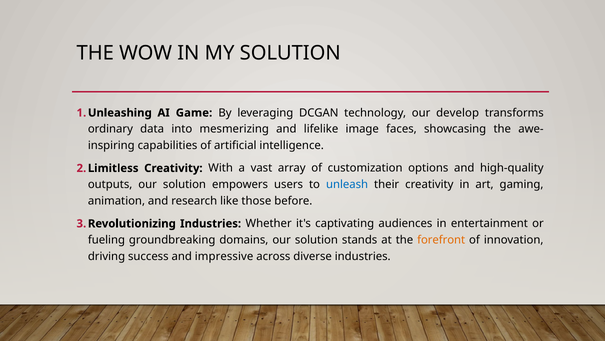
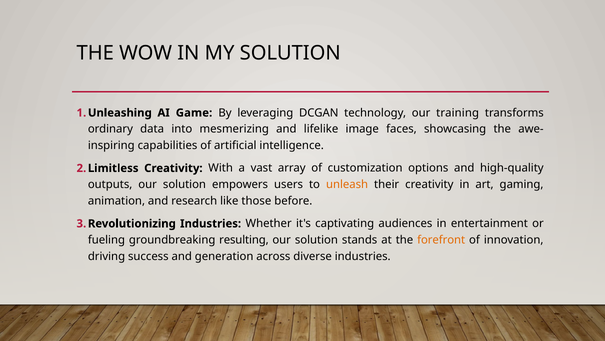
develop: develop -> training (458, 113)
unleash colour: blue -> orange (347, 184)
domains: domains -> resulting (244, 240)
impressive: impressive -> generation (224, 256)
